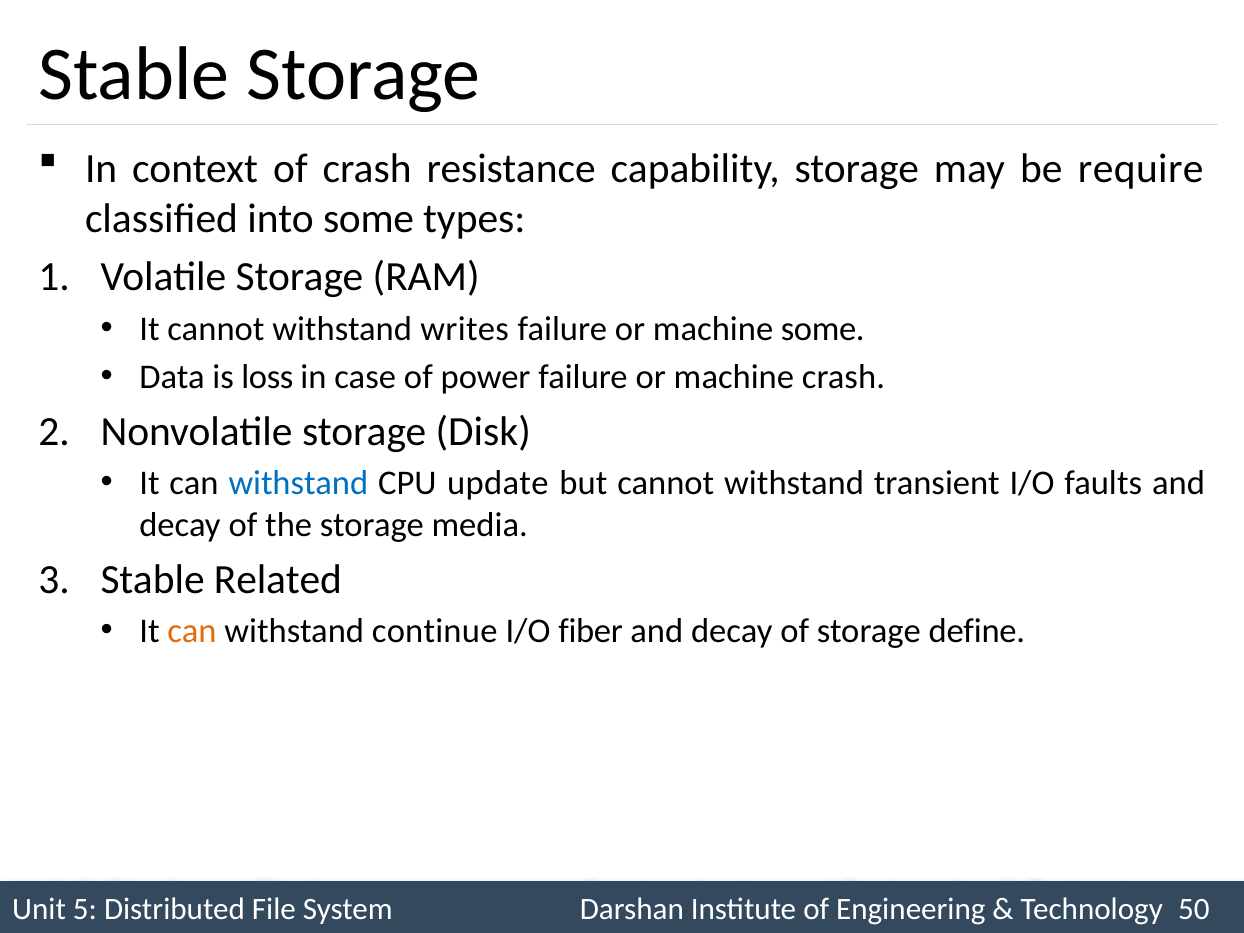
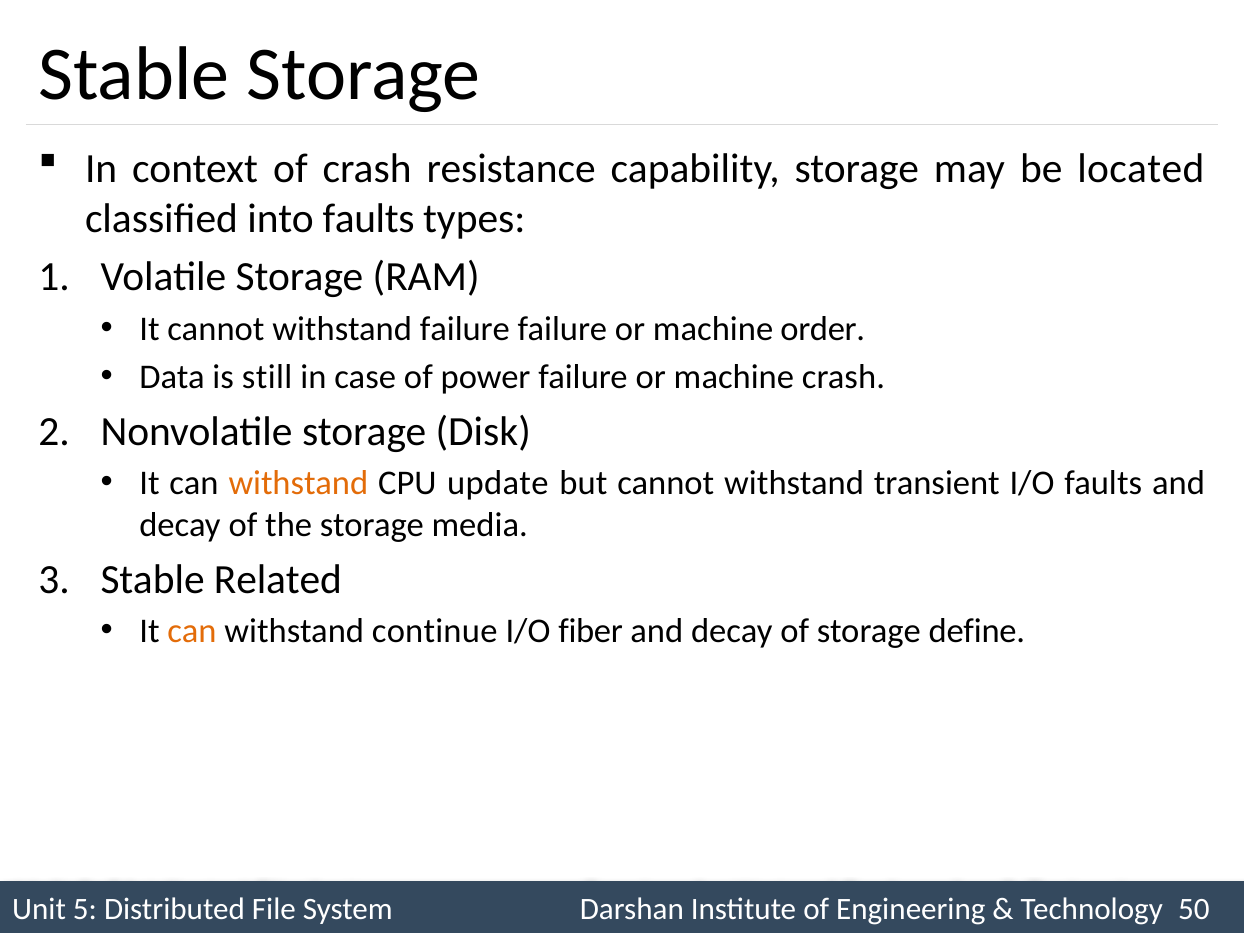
require: require -> located (1141, 169)
into some: some -> faults (369, 219)
withstand writes: writes -> failure (465, 329)
machine some: some -> order (823, 329)
loss: loss -> still (267, 377)
withstand colour: blue -> orange (298, 483)
